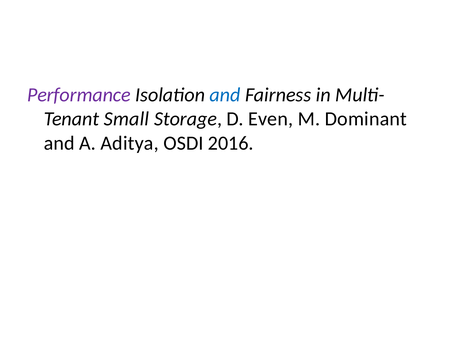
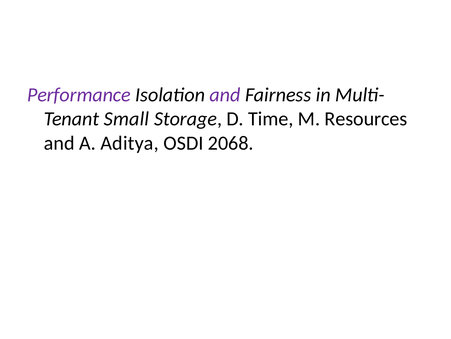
and colour: blue -> purple (225, 95)
Even: Even -> Time (271, 119)
Dominant: Dominant -> Resources (366, 119)
2016: 2016 -> 2068 (231, 143)
